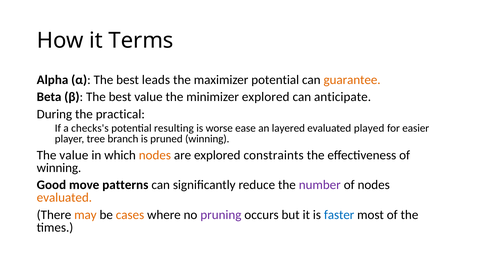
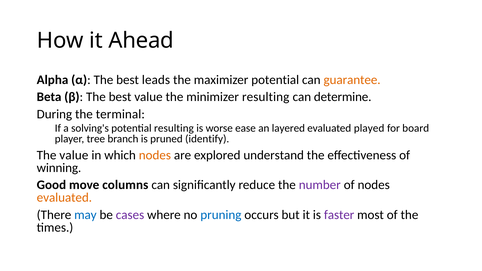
Terms: Terms -> Ahead (141, 40)
minimizer explored: explored -> resulting (266, 97)
anticipate: anticipate -> determine (343, 97)
practical: practical -> terminal (120, 114)
checks's: checks's -> solving's (90, 128)
easier: easier -> board (416, 128)
pruned winning: winning -> identify (207, 139)
constraints: constraints -> understand (274, 155)
patterns: patterns -> columns (125, 185)
may colour: orange -> blue (85, 215)
cases colour: orange -> purple (130, 215)
pruning colour: purple -> blue (221, 215)
faster colour: blue -> purple (339, 215)
